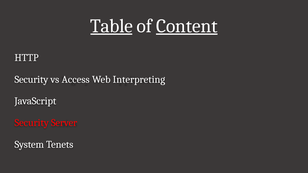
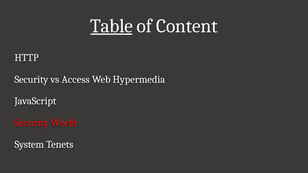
Content underline: present -> none (187, 26)
Interpreting: Interpreting -> Hypermedia (139, 80)
Server: Server -> World (64, 123)
